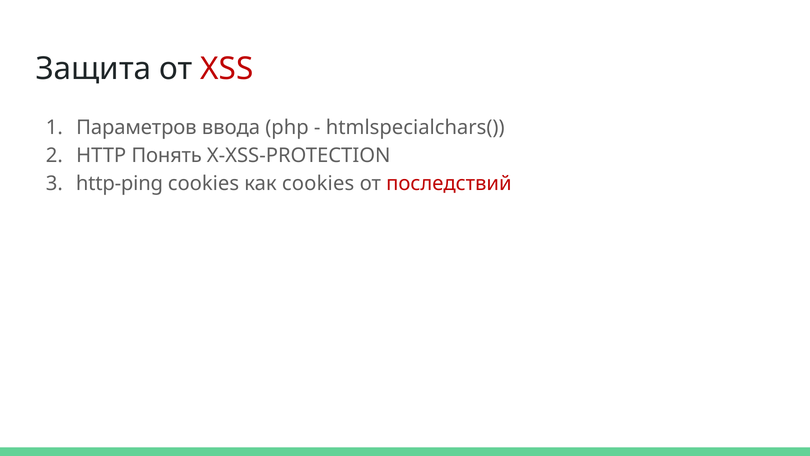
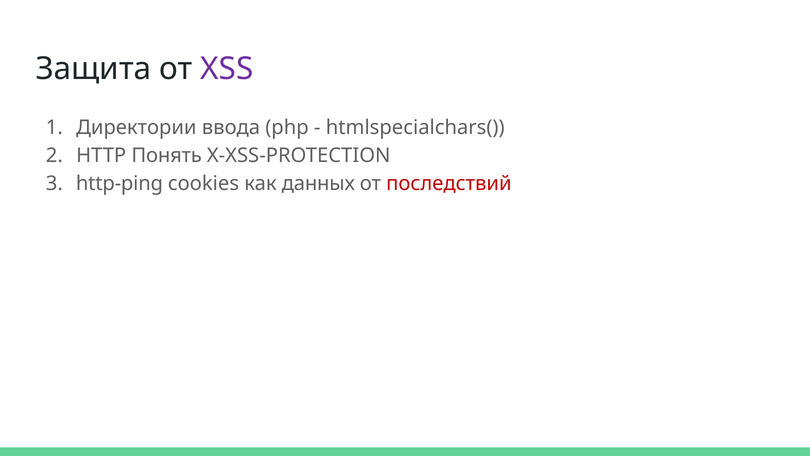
XSS colour: red -> purple (227, 69)
Параметров: Параметров -> Директории (136, 127)
как cookies: cookies -> данных (318, 183)
